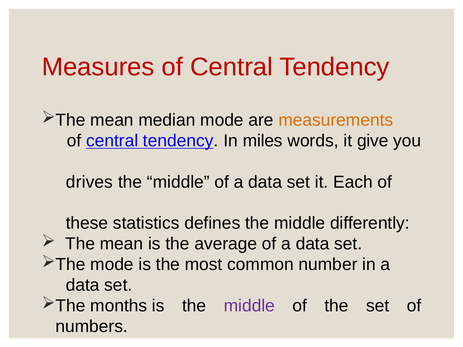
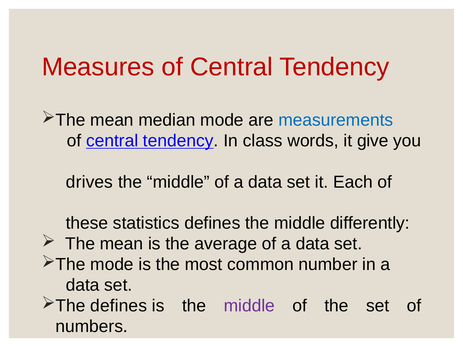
measurements colour: orange -> blue (336, 120)
miles: miles -> class (263, 141)
months: months -> defines (119, 306)
